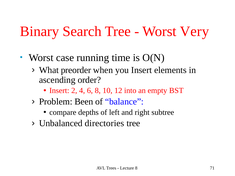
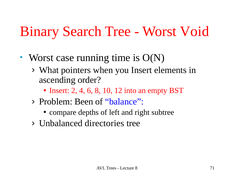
Very: Very -> Void (195, 31)
preorder: preorder -> pointers (76, 70)
